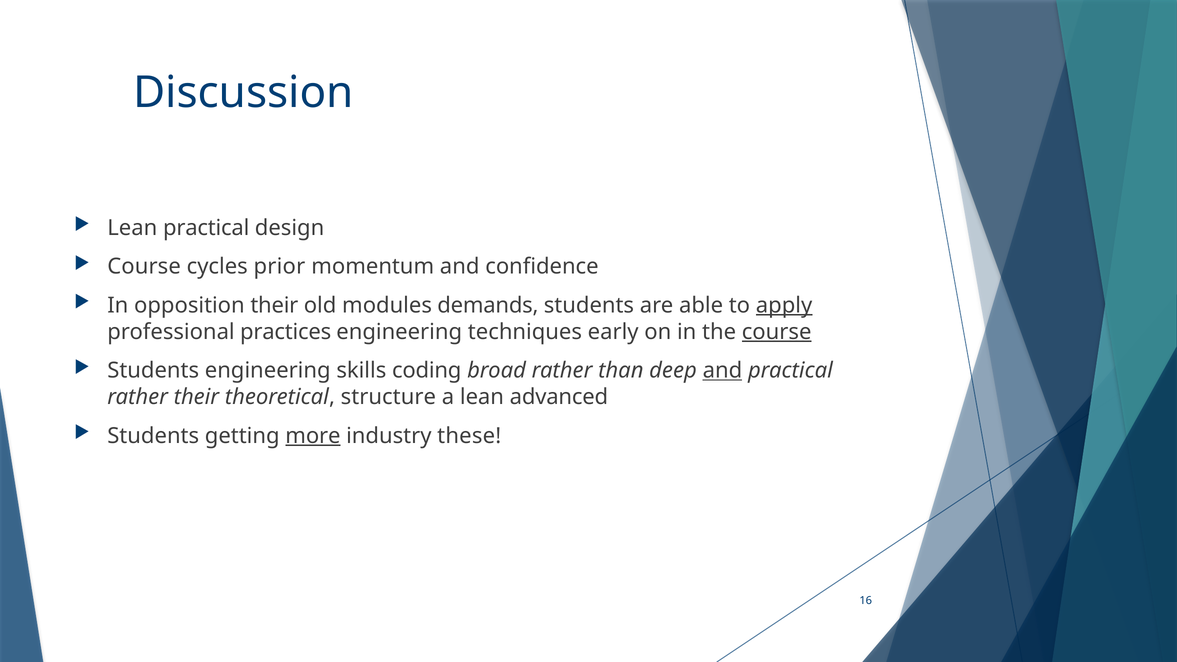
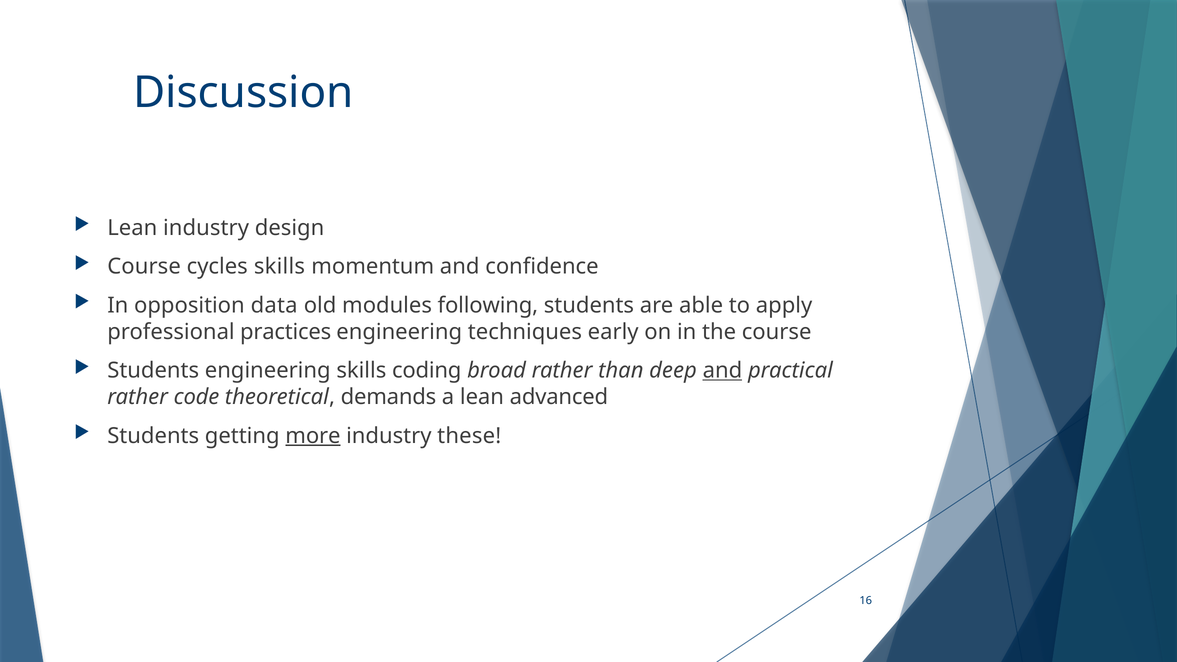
Lean practical: practical -> industry (206, 228)
cycles prior: prior -> skills (279, 267)
opposition their: their -> data (274, 305)
demands: demands -> following (488, 305)
apply underline: present -> none (784, 305)
course underline: present -> none (777, 332)
rather their: their -> code (197, 397)
structure: structure -> demands (388, 397)
